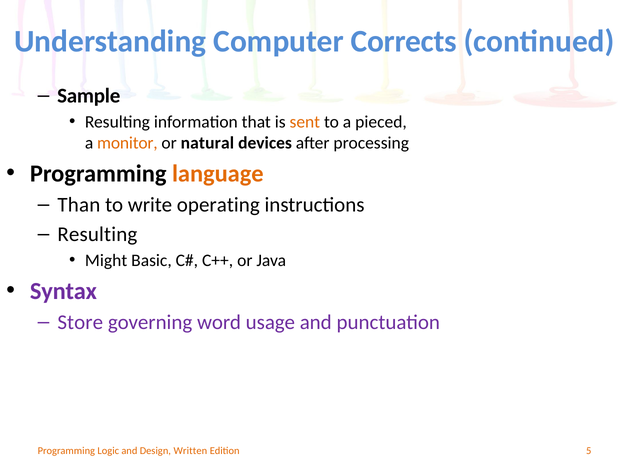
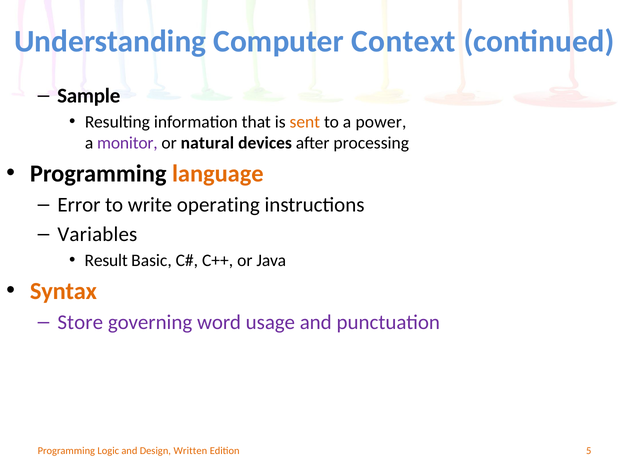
Corrects: Corrects -> Context (404, 41)
pieced: pieced -> power (381, 122)
monitor colour: orange -> purple (127, 143)
Than: Than -> Error (79, 205)
Resulting: Resulting -> Variables (97, 234)
Might: Might -> Result (106, 261)
Syntax colour: purple -> orange (63, 291)
